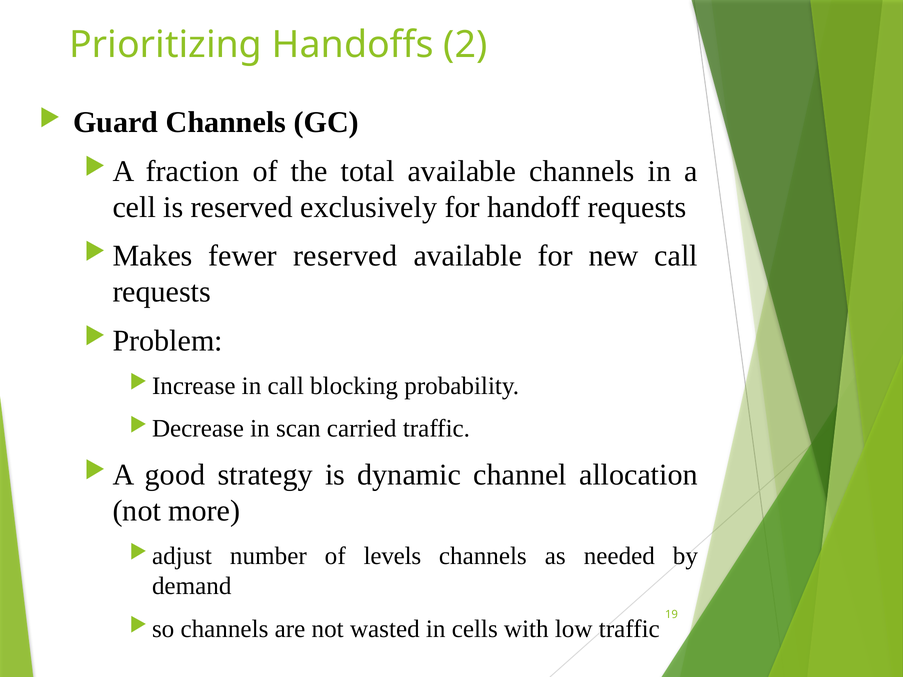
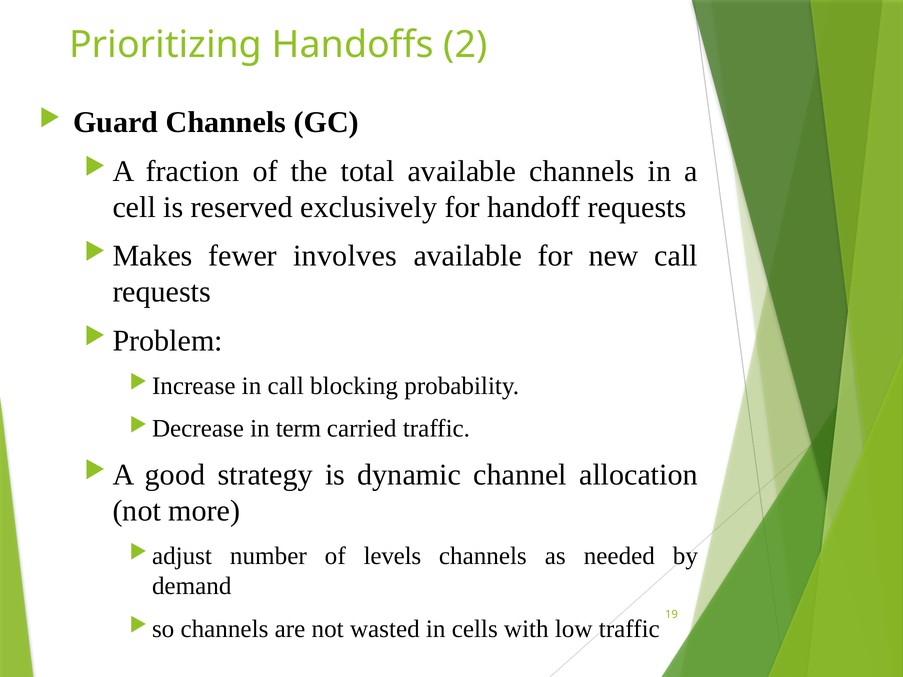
fewer reserved: reserved -> involves (345, 256)
scan: scan -> term (298, 429)
